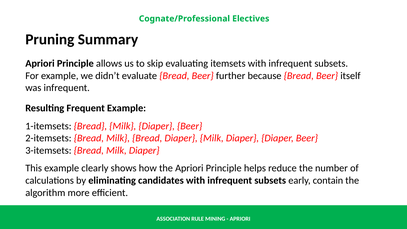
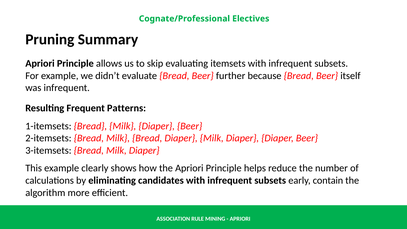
Frequent Example: Example -> Patterns (127, 108)
